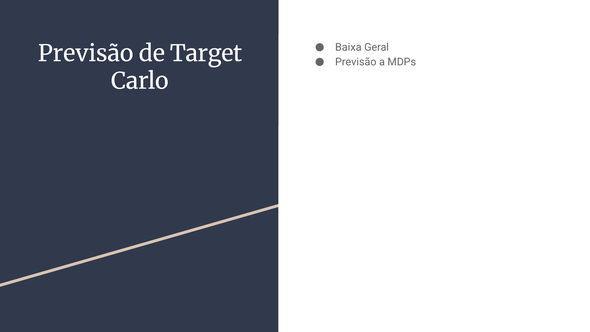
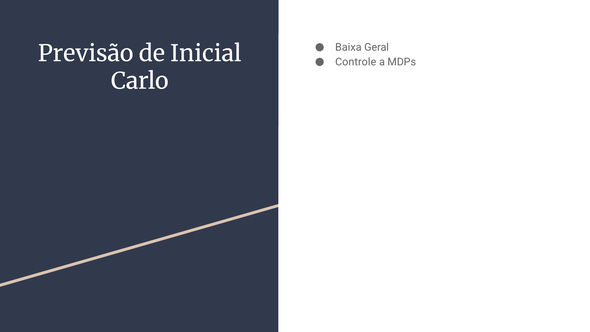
Target: Target -> Inicial (206, 54)
Previsão: Previsão -> Controle (356, 62)
